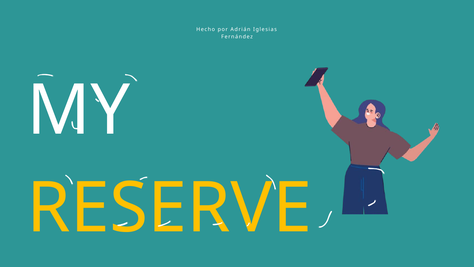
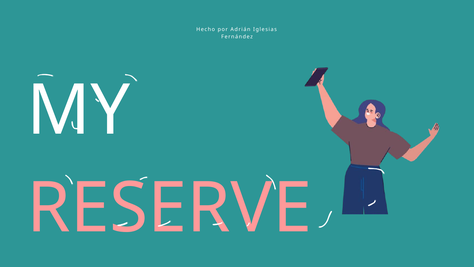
RESERVE colour: yellow -> pink (169, 208)
